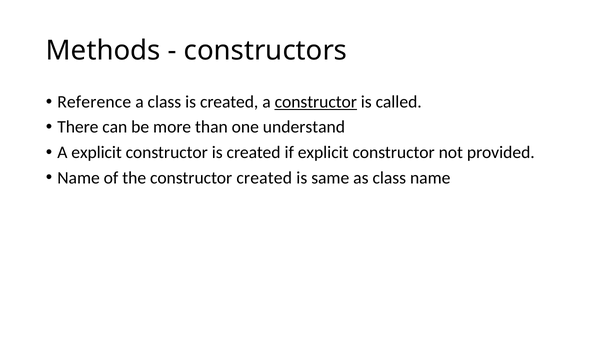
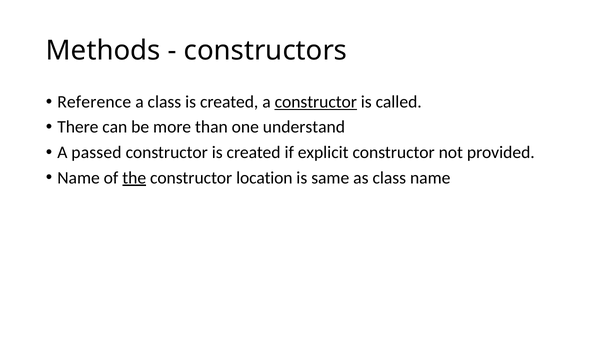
A explicit: explicit -> passed (96, 153)
the underline: none -> present (134, 178)
constructor created: created -> location (264, 178)
